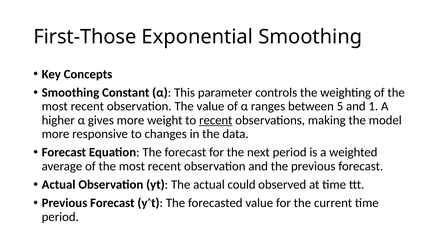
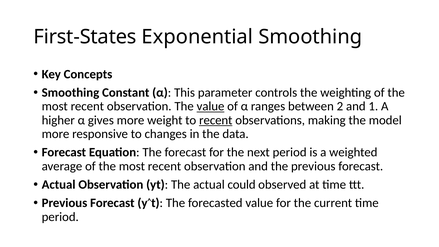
First-Those: First-Those -> First-States (85, 37)
value underline: none -> present (211, 106)
5: 5 -> 2 (340, 106)
